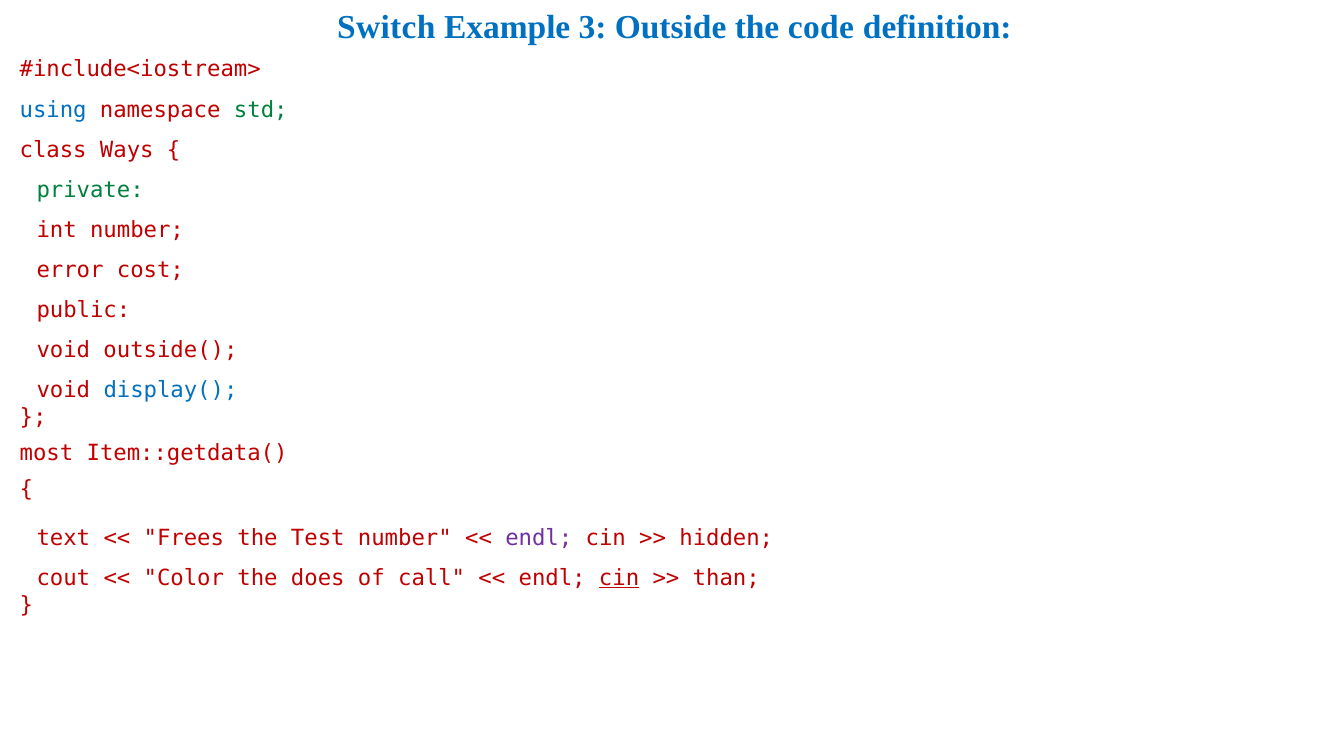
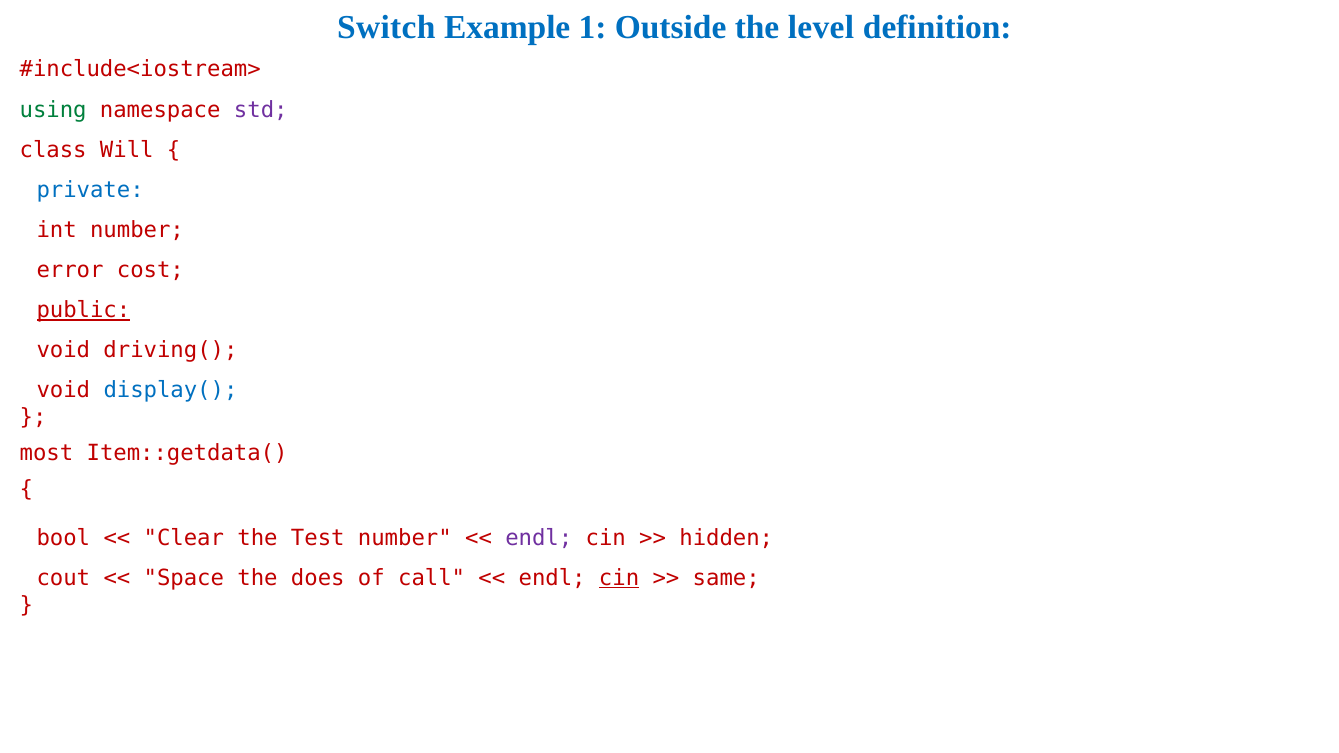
3: 3 -> 1 (593, 27)
code: code -> level (821, 27)
using colour: blue -> green (53, 110)
std colour: green -> purple (261, 110)
Ways: Ways -> Will (127, 150)
private colour: green -> blue (90, 190)
public underline: none -> present (83, 310)
outside(: outside( -> driving( (170, 351)
text: text -> bool (63, 538)
Frees: Frees -> Clear (184, 538)
Color: Color -> Space (184, 578)
than: than -> same (726, 578)
